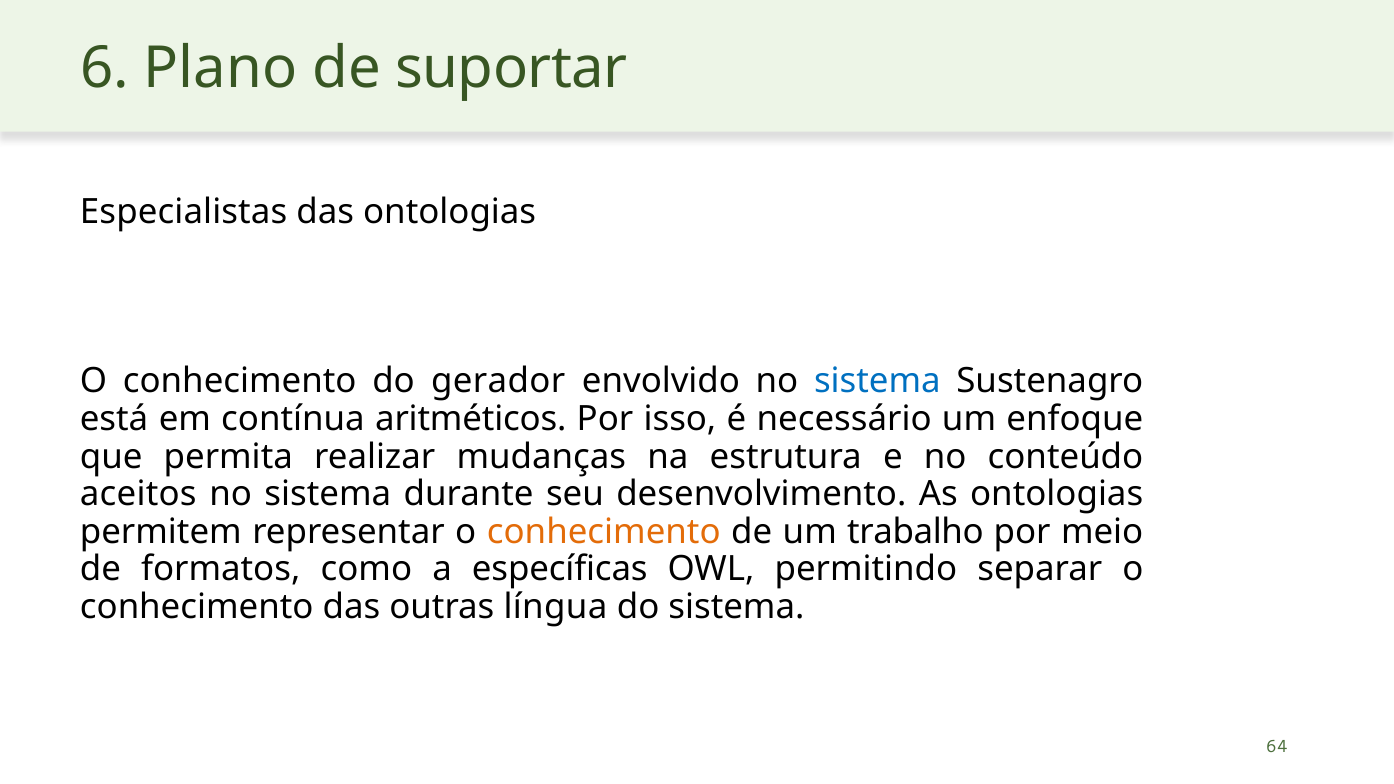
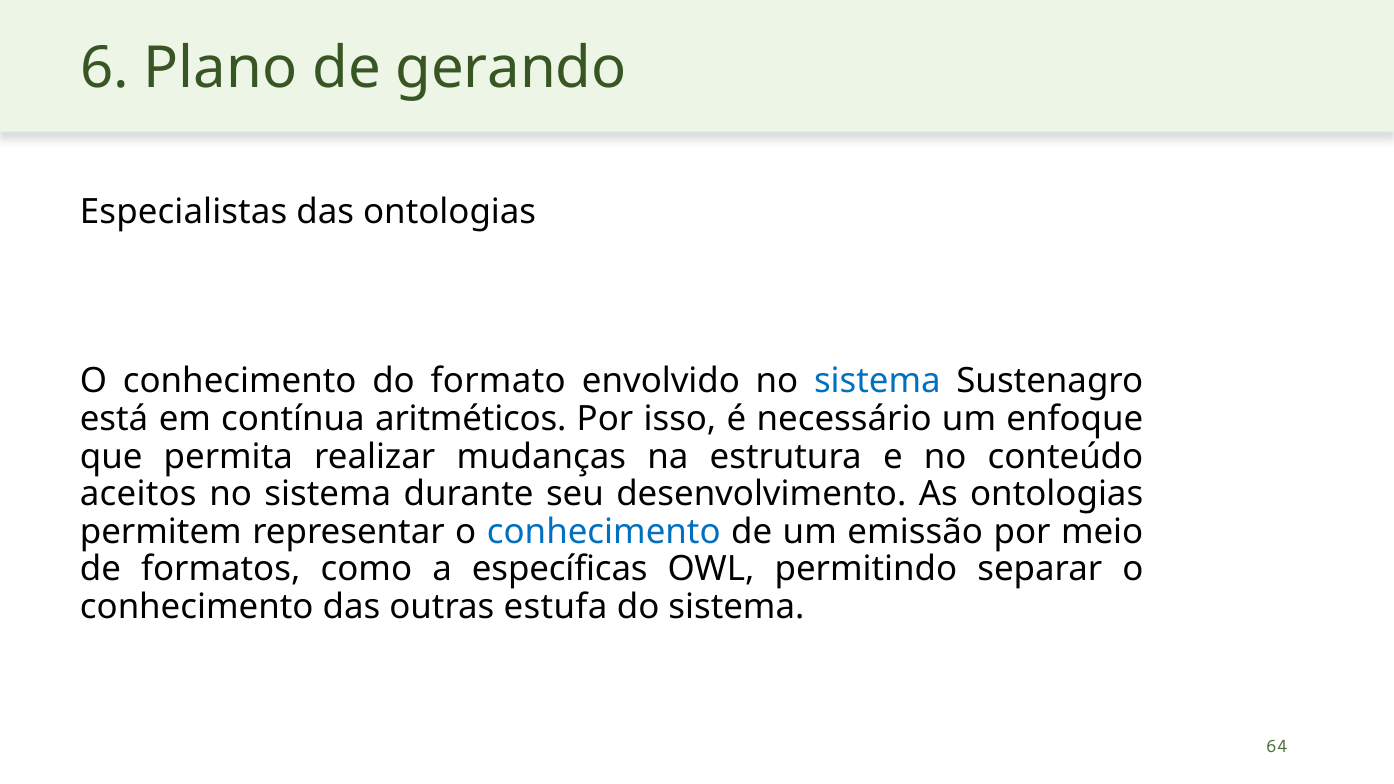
suportar: suportar -> gerando (511, 69)
gerador: gerador -> formato (498, 381)
conhecimento colour: orange -> blue (604, 532)
trabalho: trabalho -> emissão (915, 532)
língua: língua -> estufa (555, 607)
